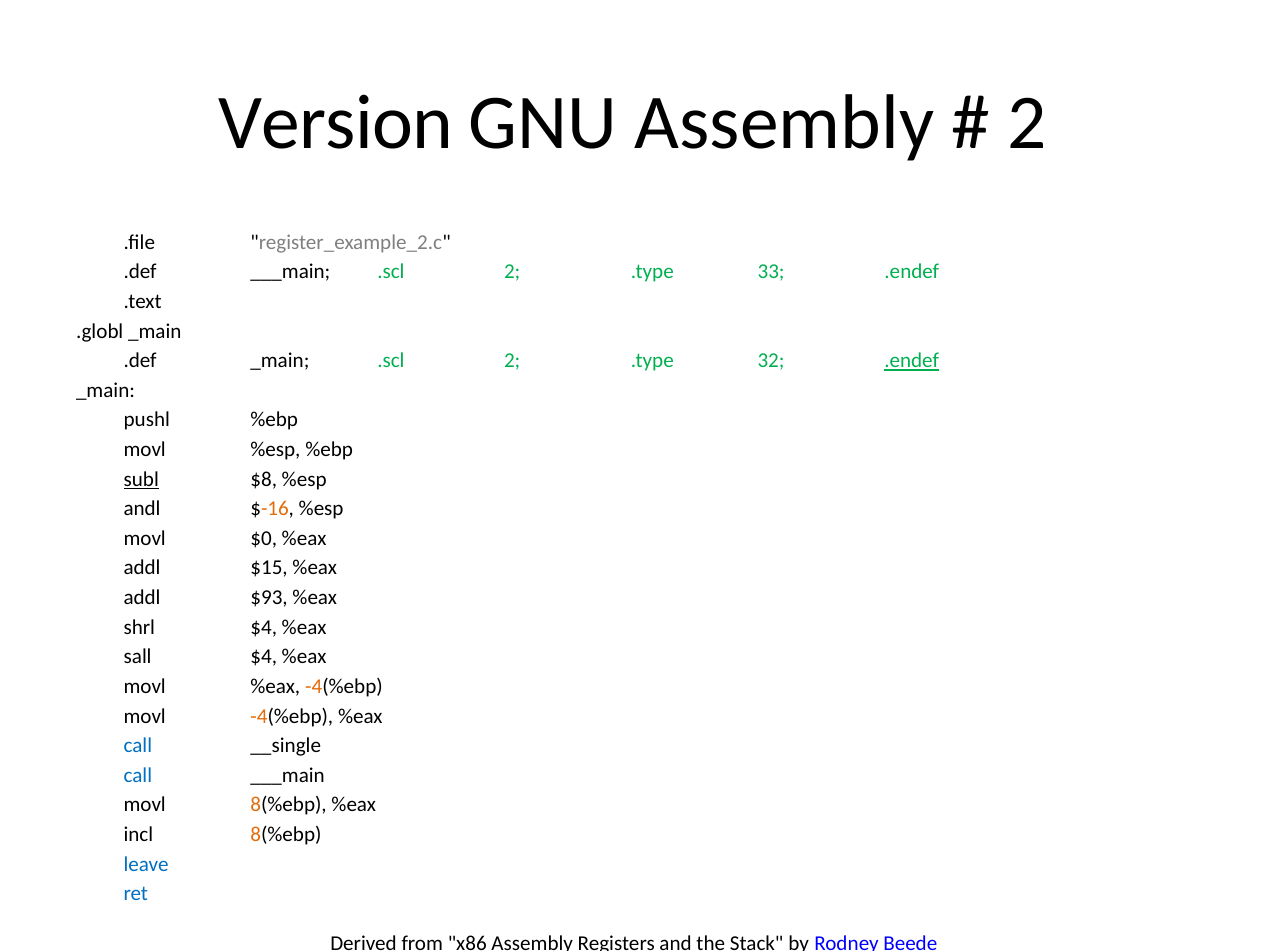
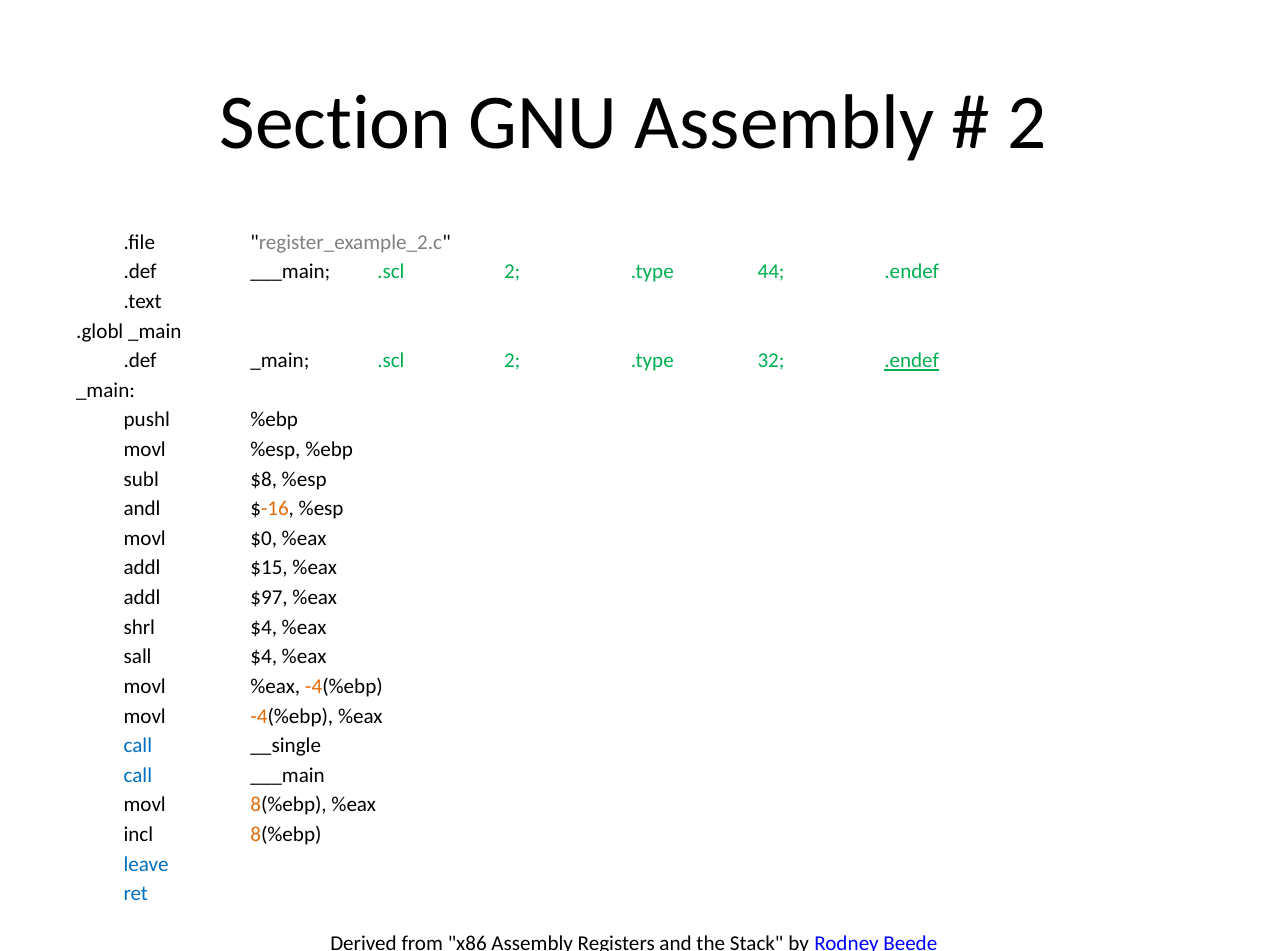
Version: Version -> Section (335, 123)
33: 33 -> 44 (771, 272)
subl underline: present -> none (141, 479)
$93: $93 -> $97 (269, 598)
